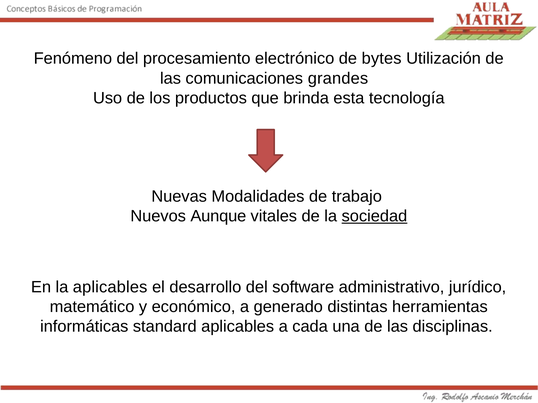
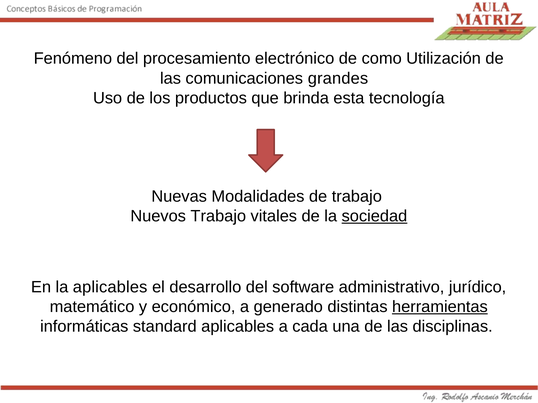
bytes: bytes -> como (382, 59)
Nuevos Aunque: Aunque -> Trabajo (218, 216)
herramientas underline: none -> present (440, 307)
